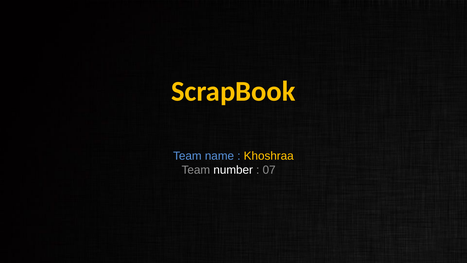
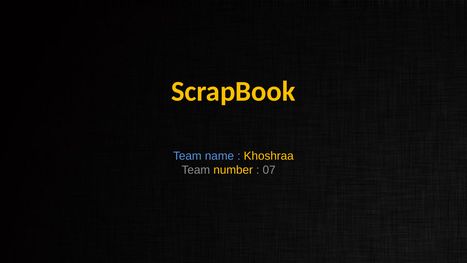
number colour: white -> yellow (233, 170)
